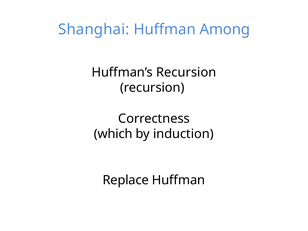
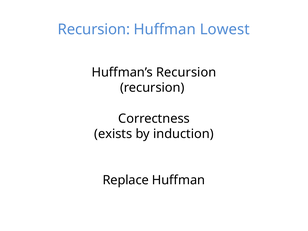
Shanghai: Shanghai -> Recursion (94, 30)
Among: Among -> Lowest (225, 30)
which: which -> exists (113, 134)
